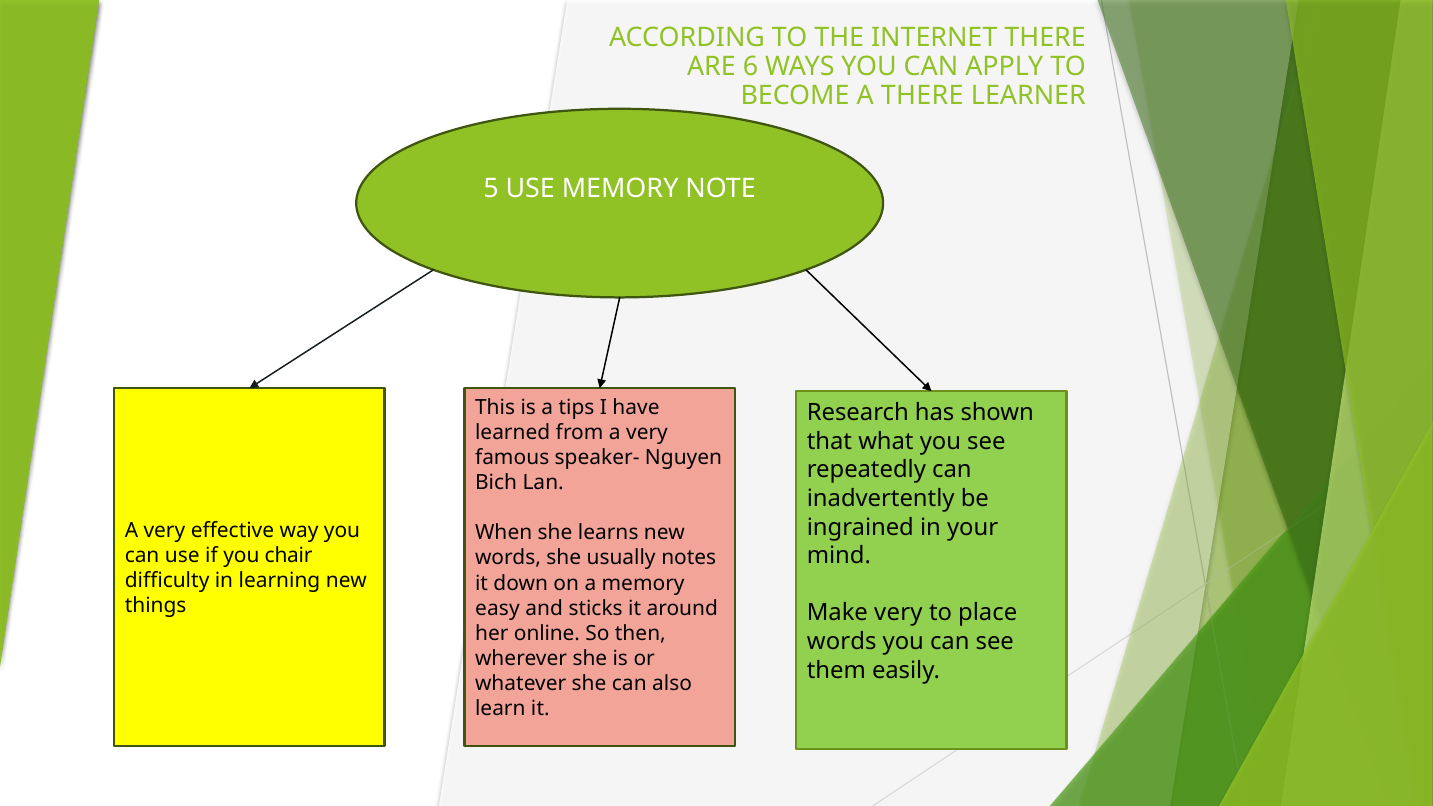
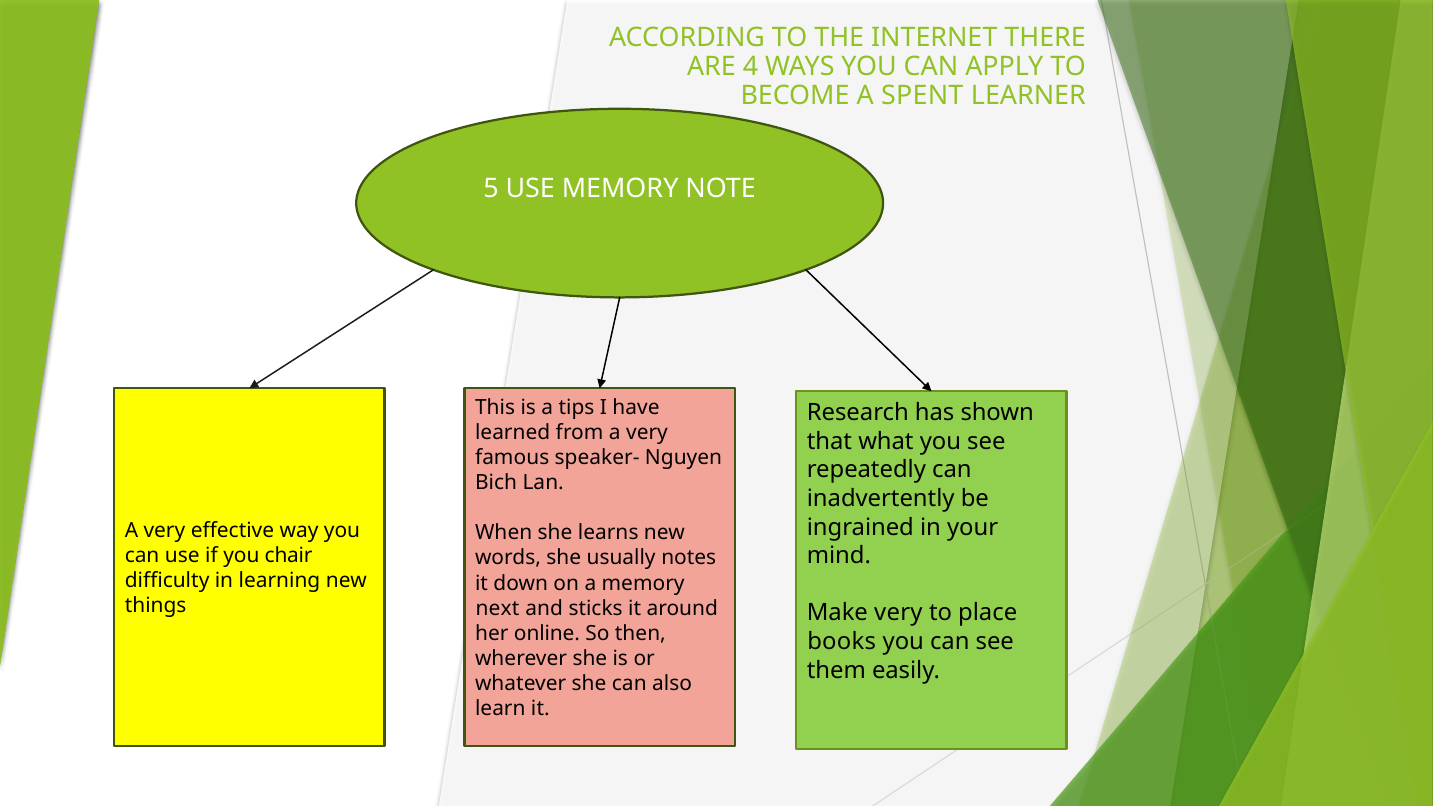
6: 6 -> 4 (750, 67)
THERE: THERE -> SPENT (922, 96)
easy: easy -> next (497, 608)
words: words -> books (842, 642)
